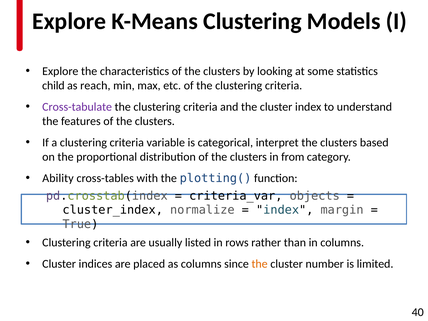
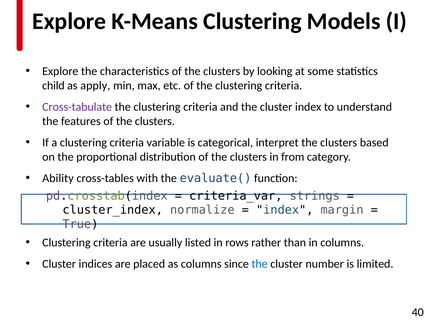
reach: reach -> apply (95, 85)
plotting(: plotting( -> evaluate( (216, 178)
objects: objects -> strings (315, 196)
the colour: orange -> blue (260, 264)
